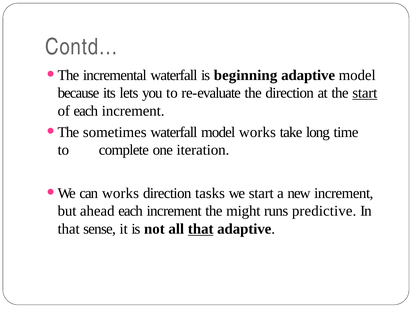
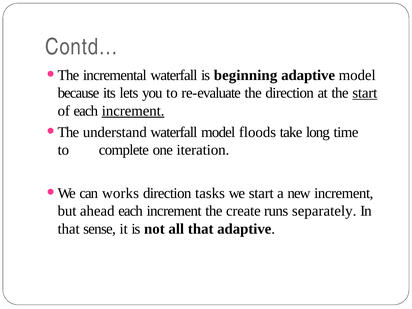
increment underline: none -> present (133, 111)
sometimes: sometimes -> understand (115, 132)
model works: works -> floods (258, 132)
might: might -> create (243, 211)
predictive: predictive -> separately (324, 211)
that underline: present -> none (201, 229)
